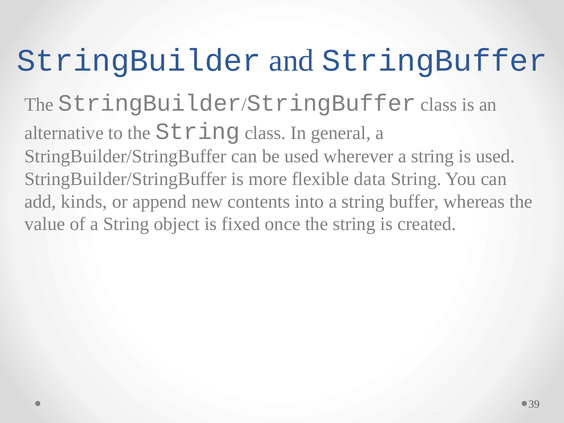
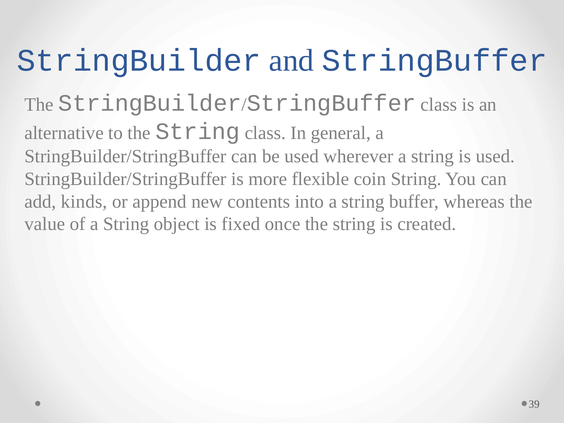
data: data -> coin (370, 179)
